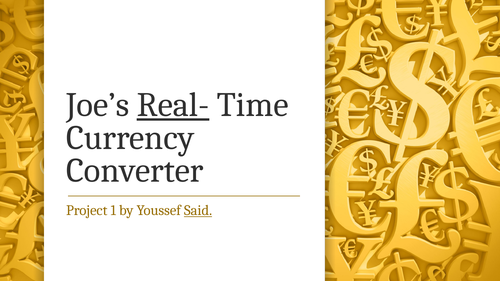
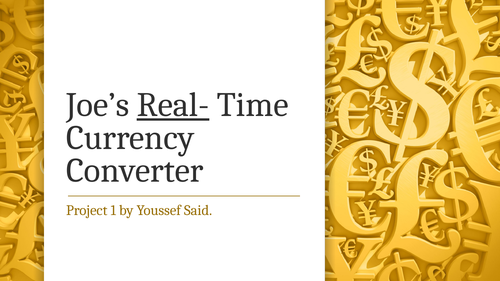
Said underline: present -> none (198, 211)
